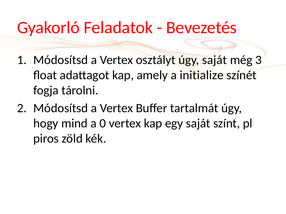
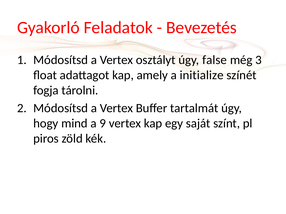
úgy saját: saját -> false (215, 60)
0: 0 -> 9 (103, 124)
